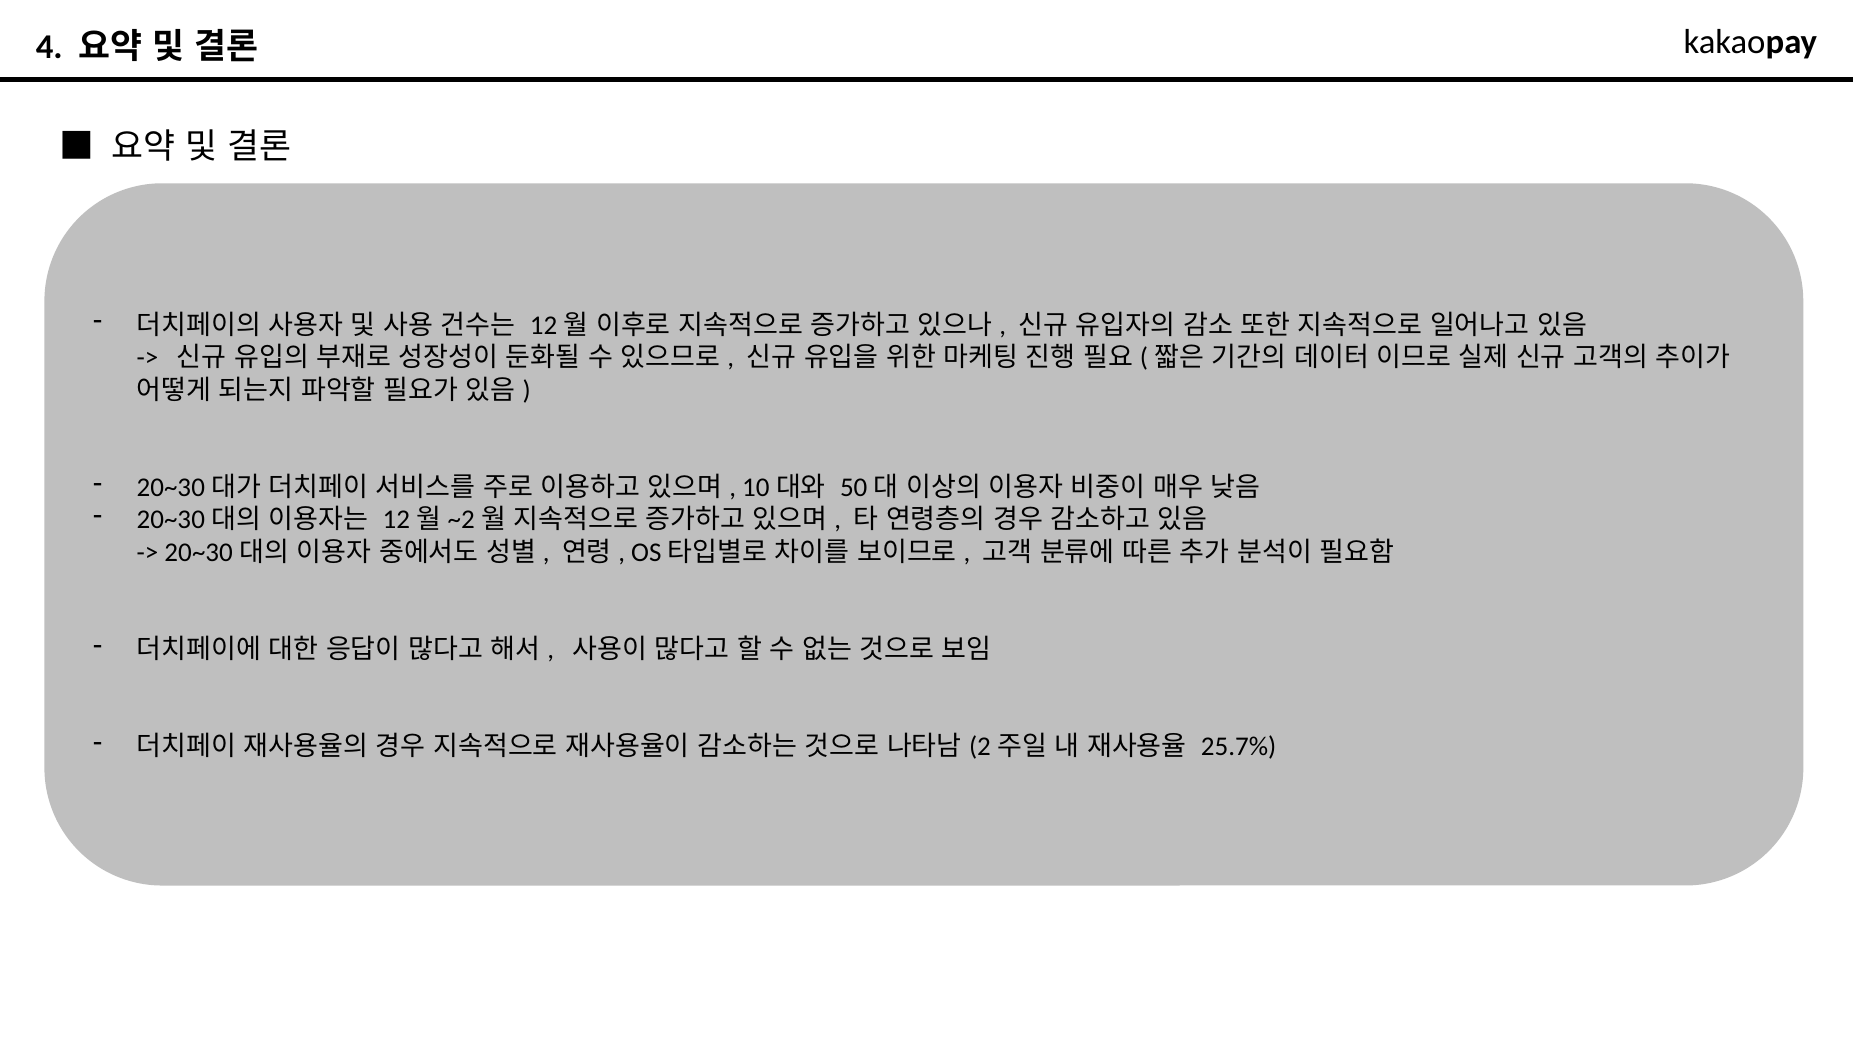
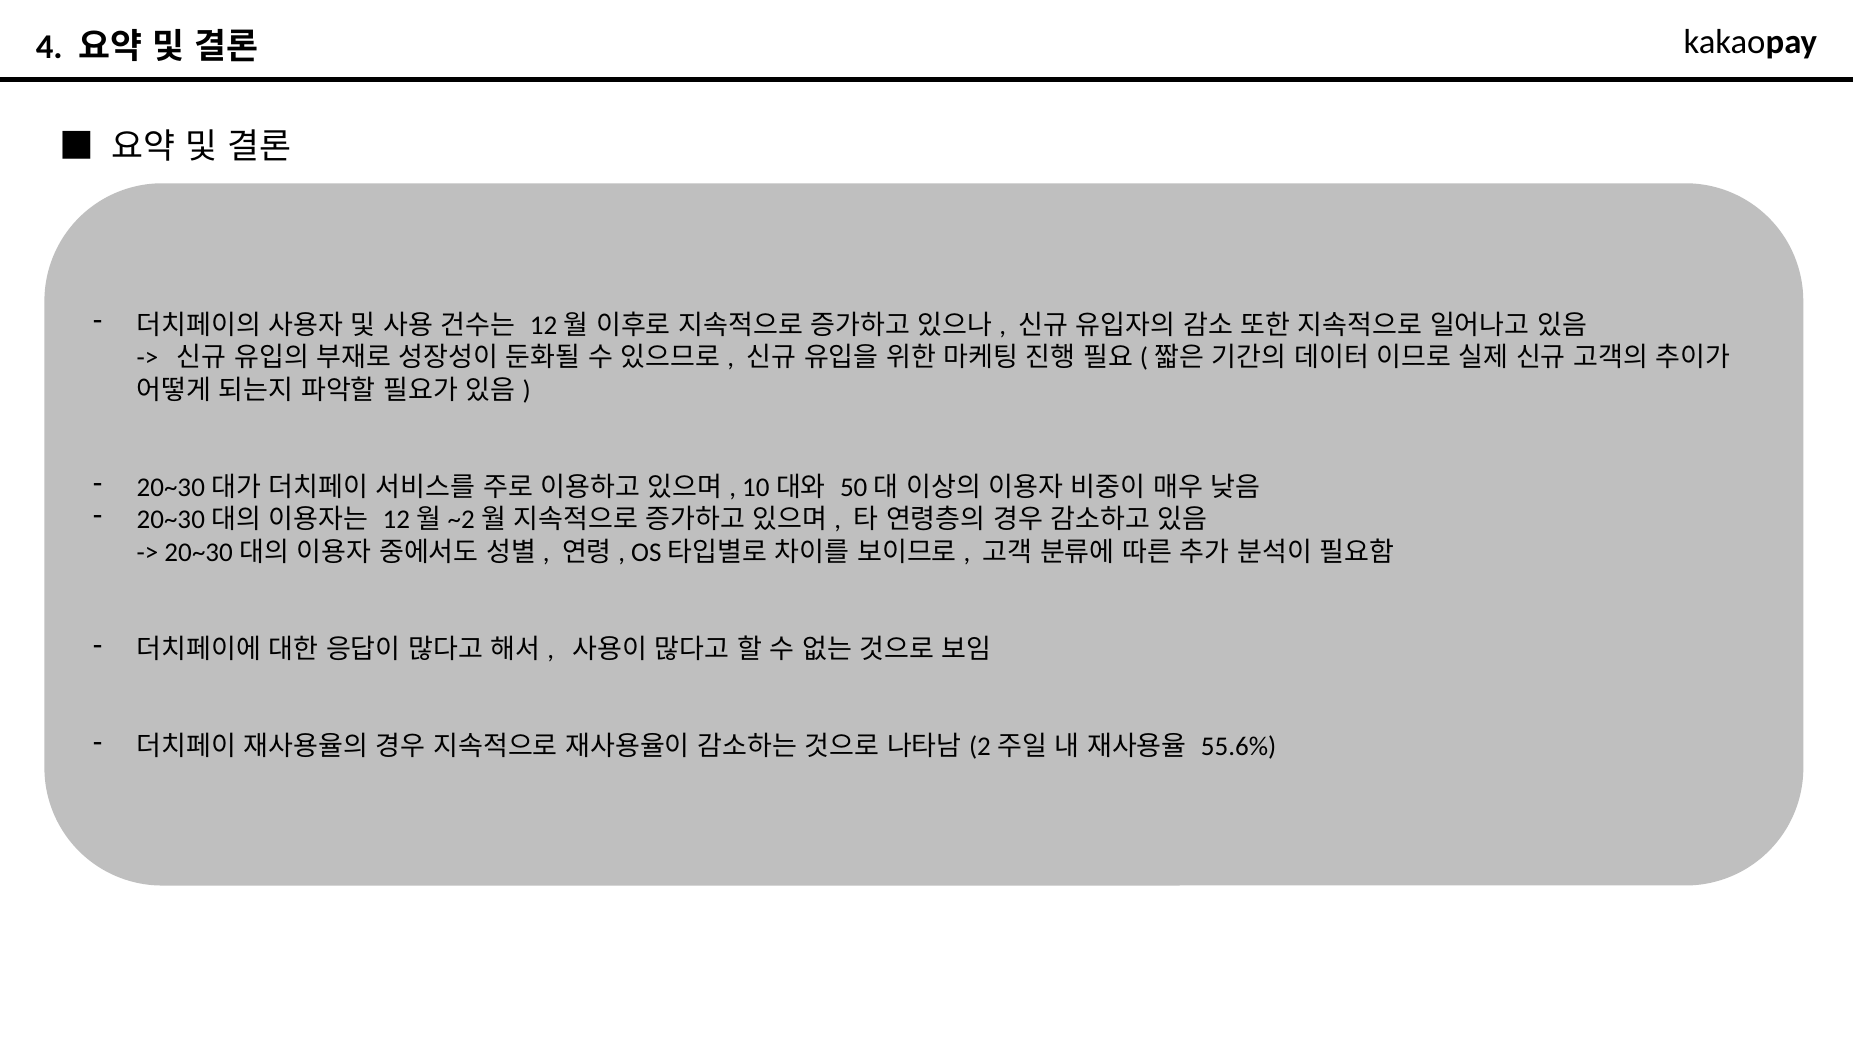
25.7%: 25.7% -> 55.6% (1239, 747)
